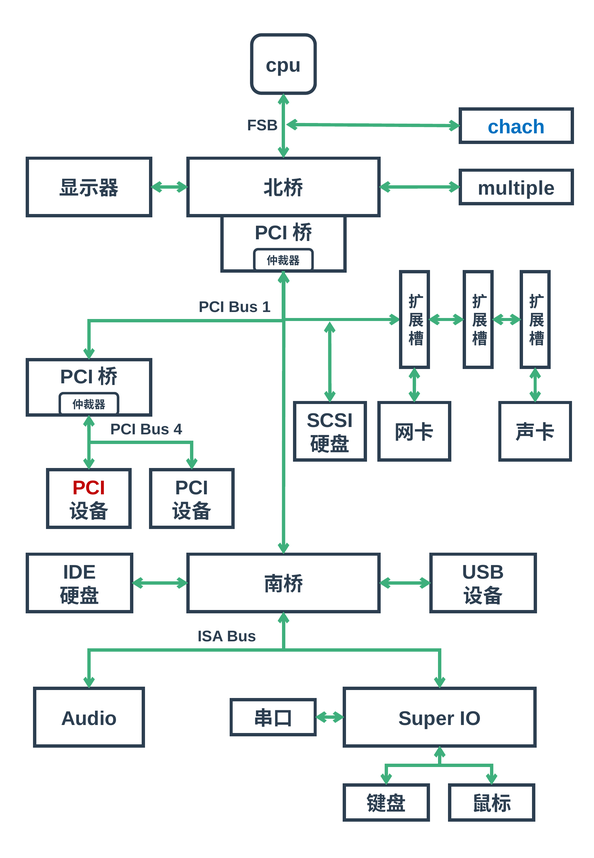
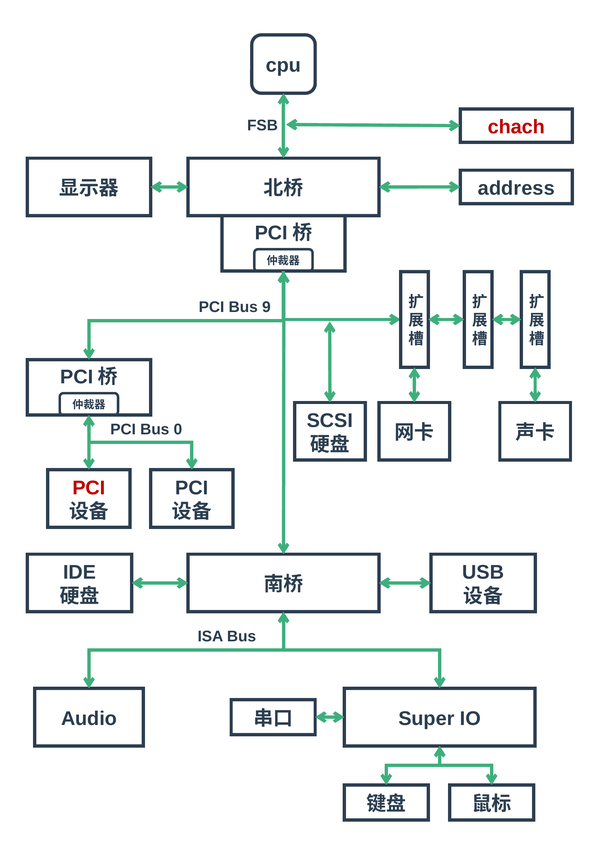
chach colour: blue -> red (516, 127)
multiple: multiple -> address (516, 188)
1: 1 -> 9 (266, 307)
4: 4 -> 0 (178, 429)
